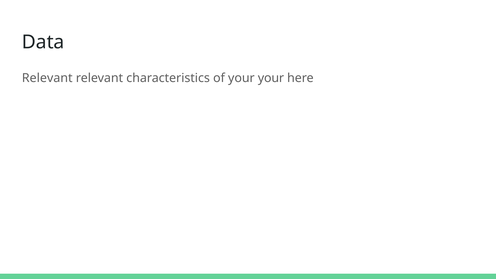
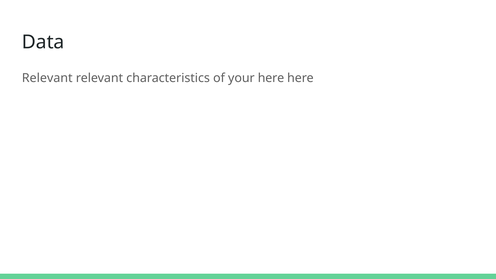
your your: your -> here (271, 78)
